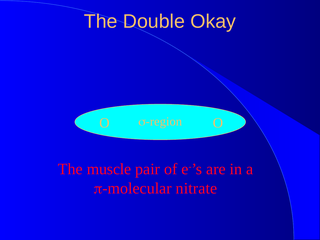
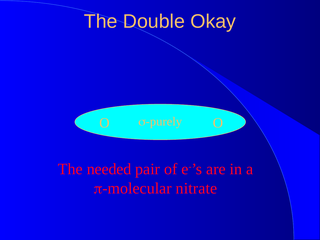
region: region -> purely (164, 122)
muscle: muscle -> needed (109, 169)
